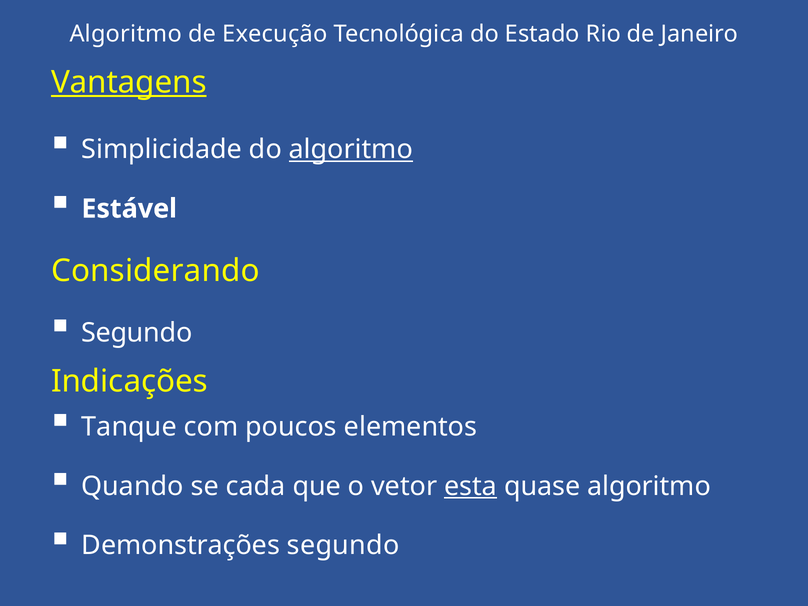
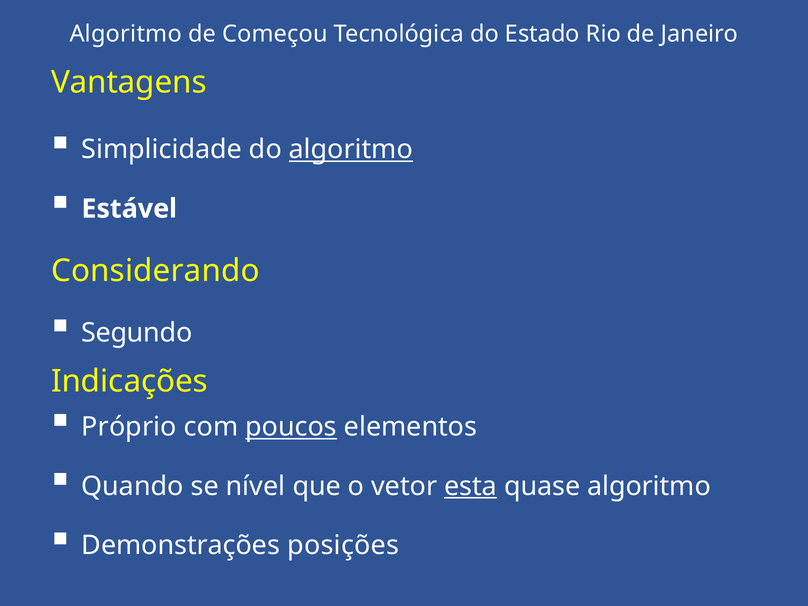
Execução: Execução -> Começou (275, 34)
Vantagens underline: present -> none (129, 82)
Tanque: Tanque -> Próprio (129, 427)
poucos underline: none -> present (291, 427)
cada: cada -> nível (256, 486)
Demonstrações segundo: segundo -> posições (343, 546)
